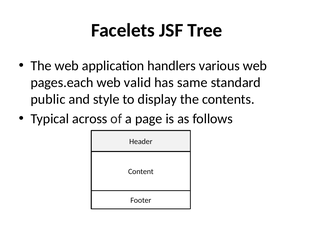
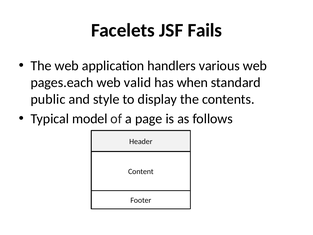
Tree: Tree -> Fails (205, 30)
same: same -> when (192, 82)
across: across -> model (90, 119)
